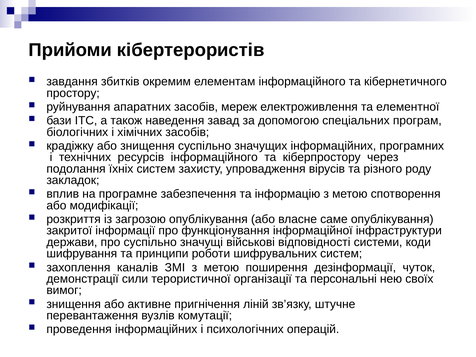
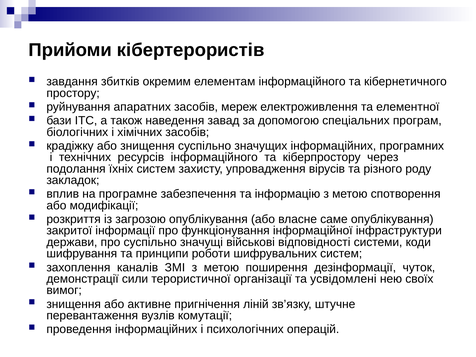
персональні: персональні -> усвідомлені (343, 279)
